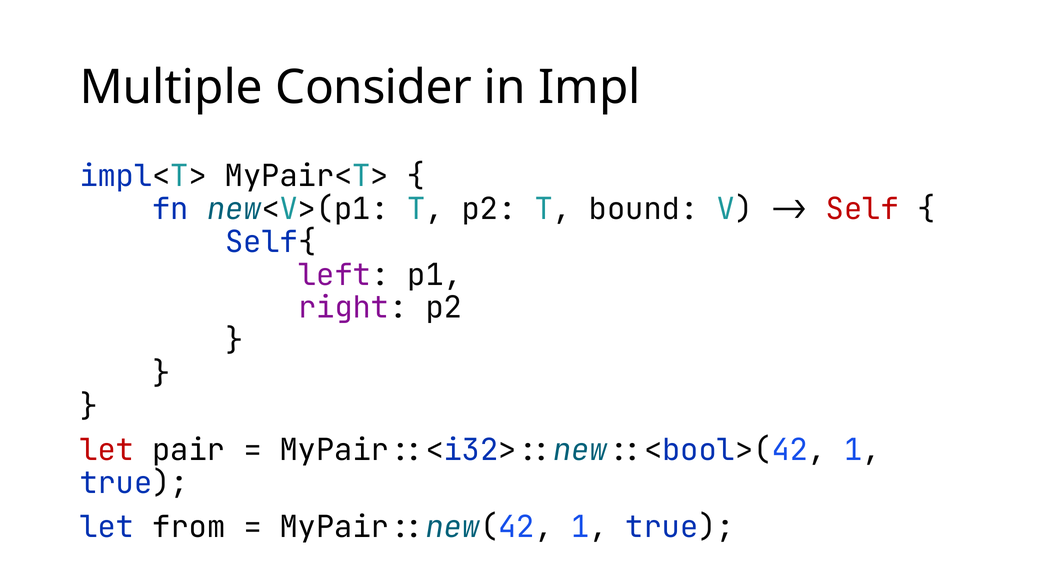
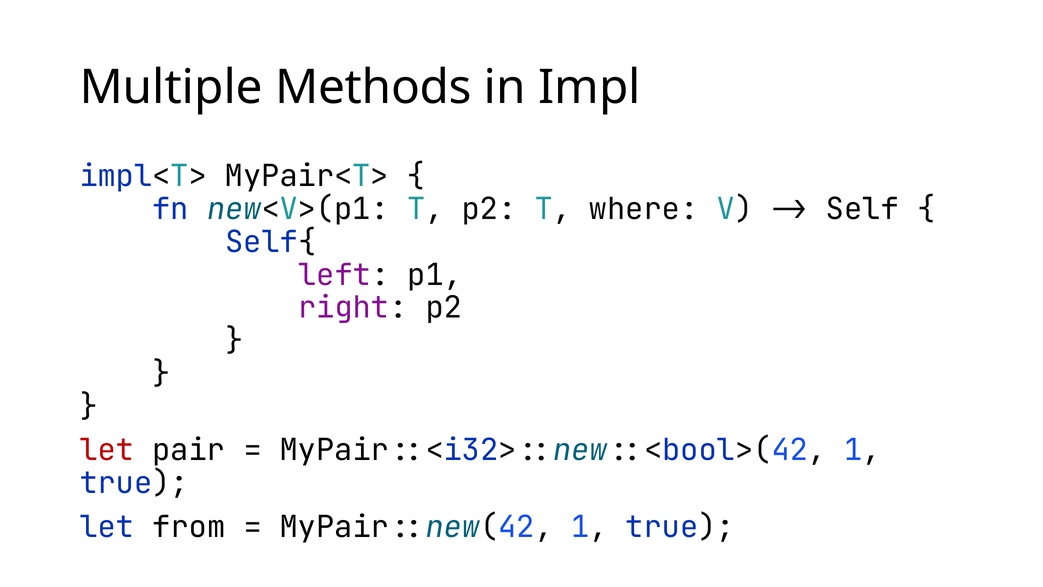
Consider: Consider -> Methods (374, 88)
bound: bound -> where (644, 209)
Self colour: red -> black (862, 209)
